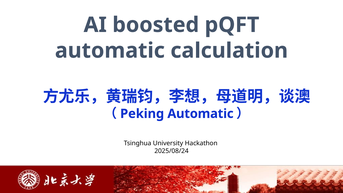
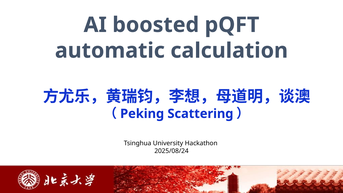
Automatic: Automatic -> Scattering (200, 114)
